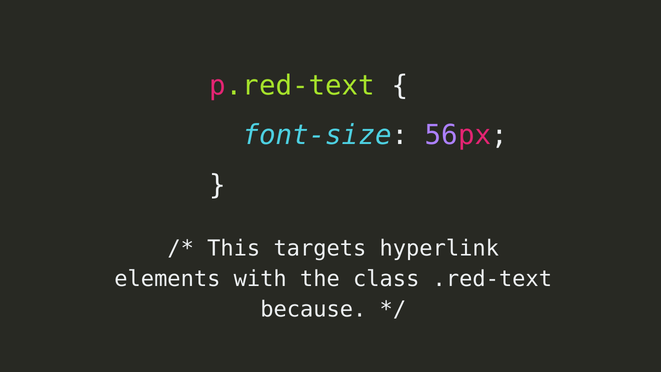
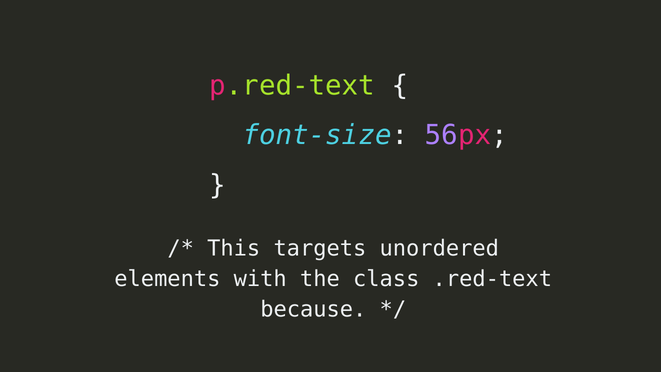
hyperlink: hyperlink -> unordered (439, 249)
